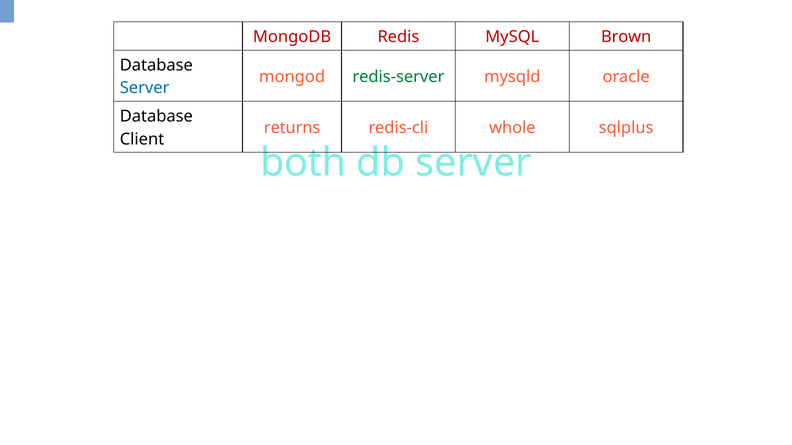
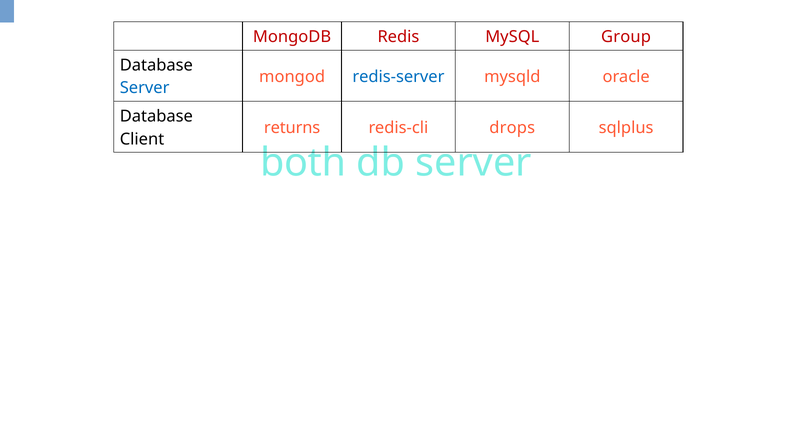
Brown: Brown -> Group (626, 37)
redis-server colour: green -> blue (398, 77)
whole: whole -> drops (512, 128)
